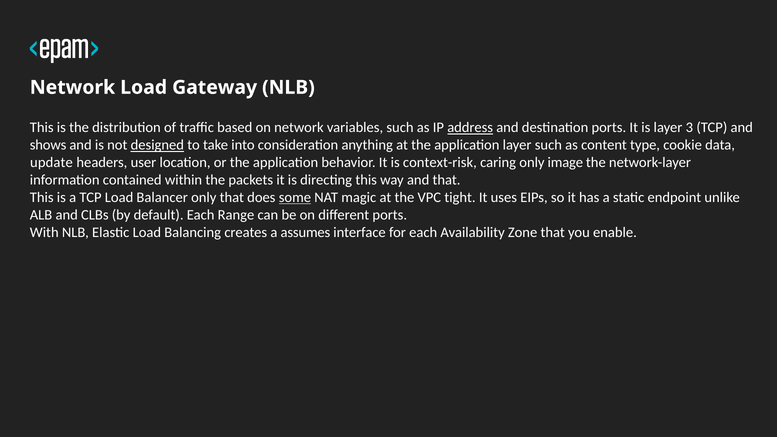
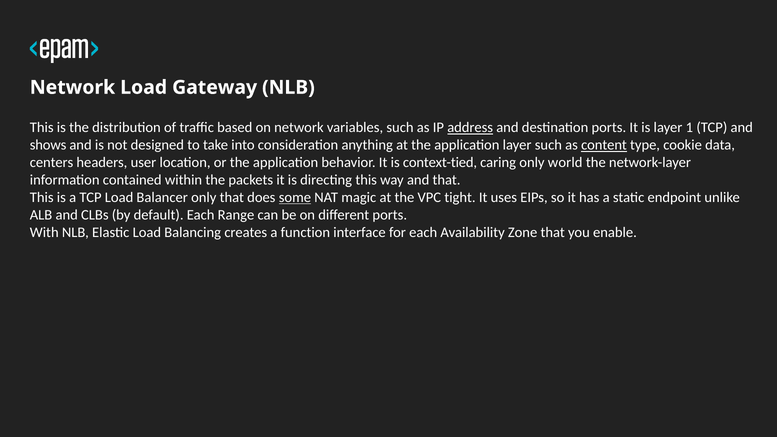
3: 3 -> 1 (689, 128)
designed underline: present -> none (157, 145)
content underline: none -> present (604, 145)
update: update -> centers (52, 163)
context-risk: context-risk -> context-tied (440, 163)
image: image -> world (565, 163)
assumes: assumes -> function (305, 232)
